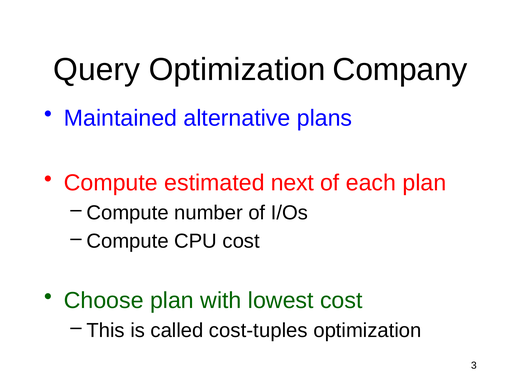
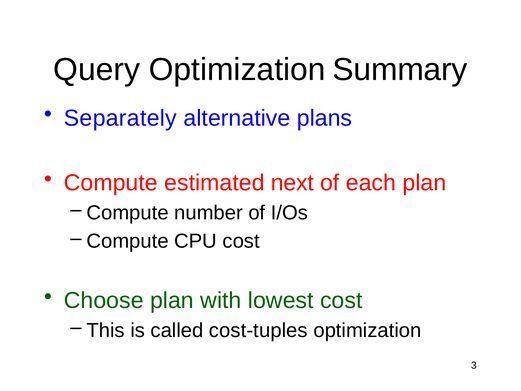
Company: Company -> Summary (400, 70)
Maintained: Maintained -> Separately (120, 118)
